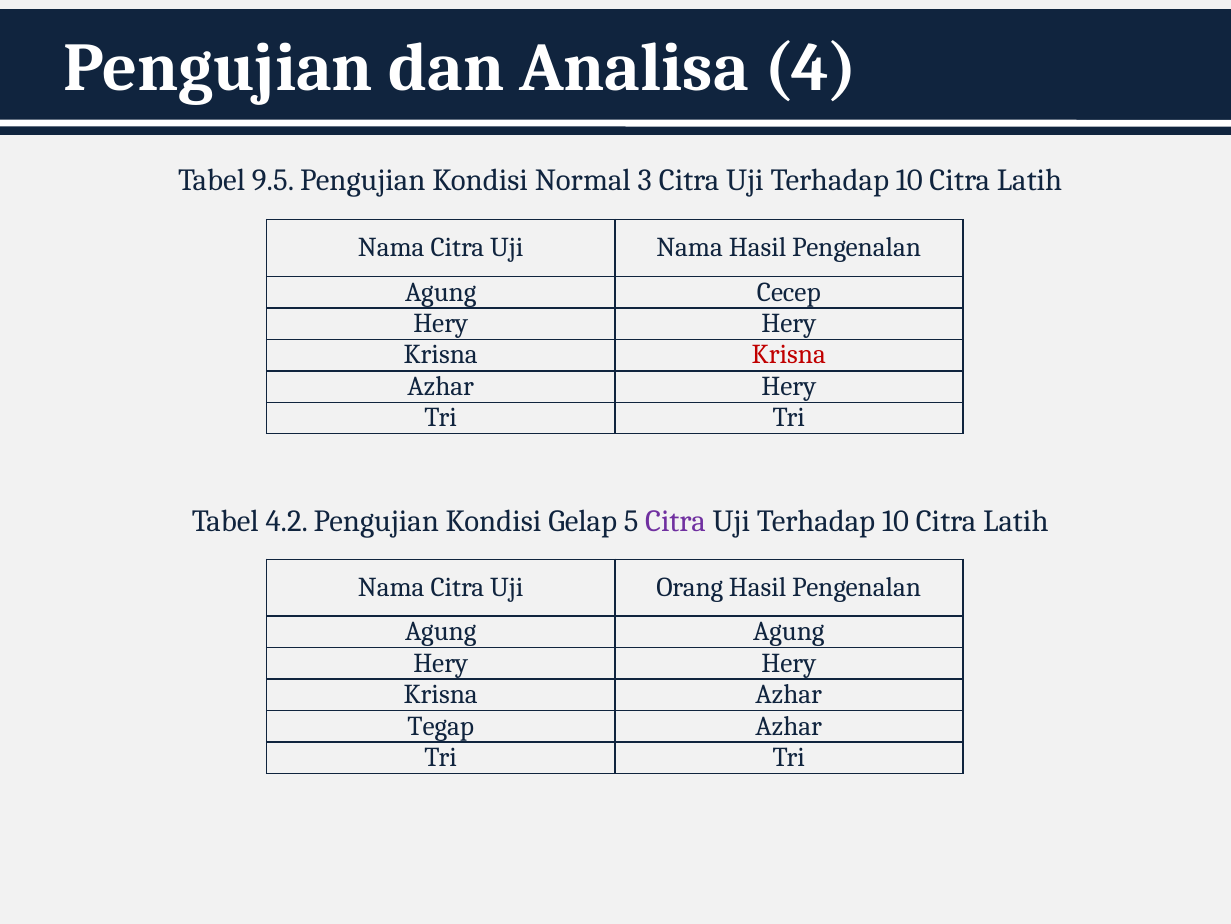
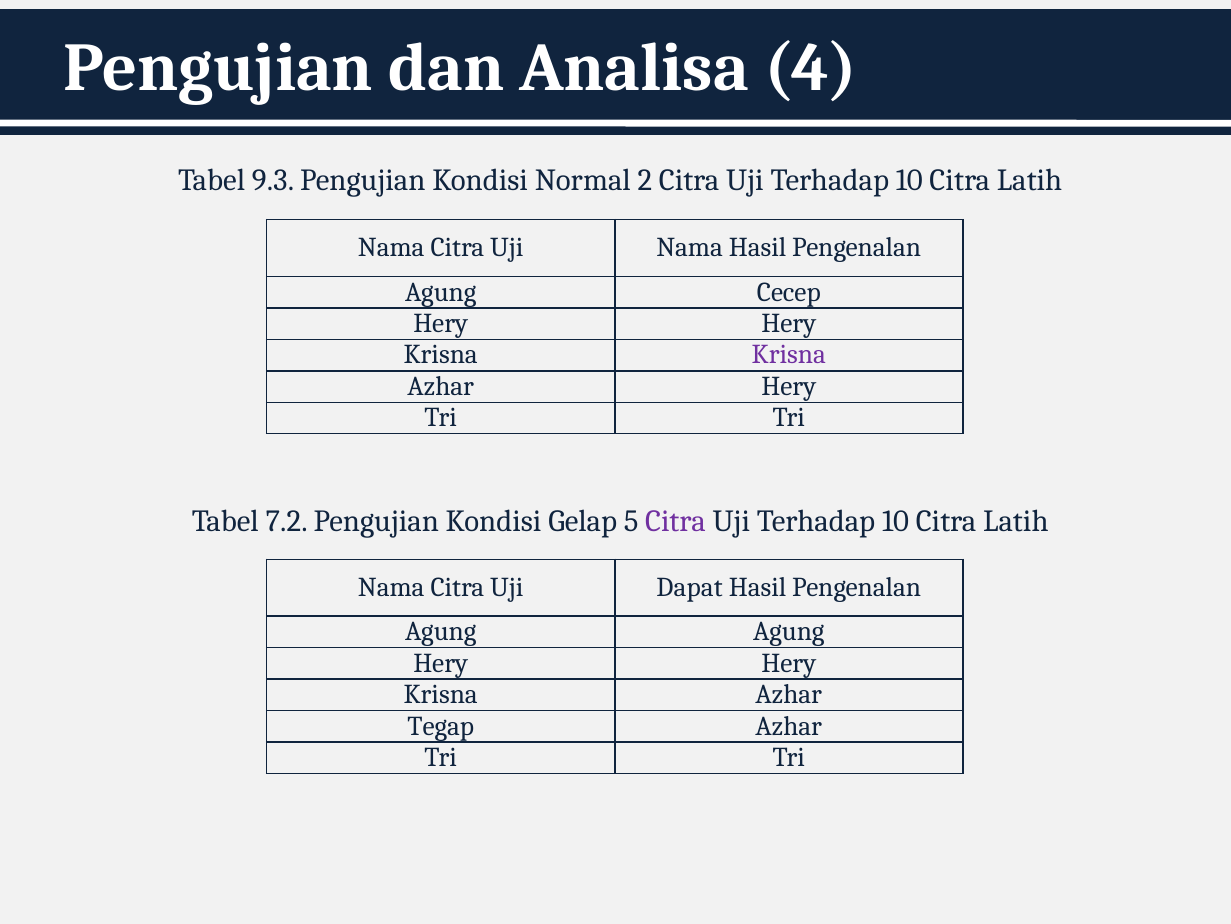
9.5: 9.5 -> 9.3 (273, 181)
3: 3 -> 2 (645, 181)
Krisna colour: red -> purple (789, 355)
4.2: 4.2 -> 7.2 (287, 521)
Orang: Orang -> Dapat (690, 587)
